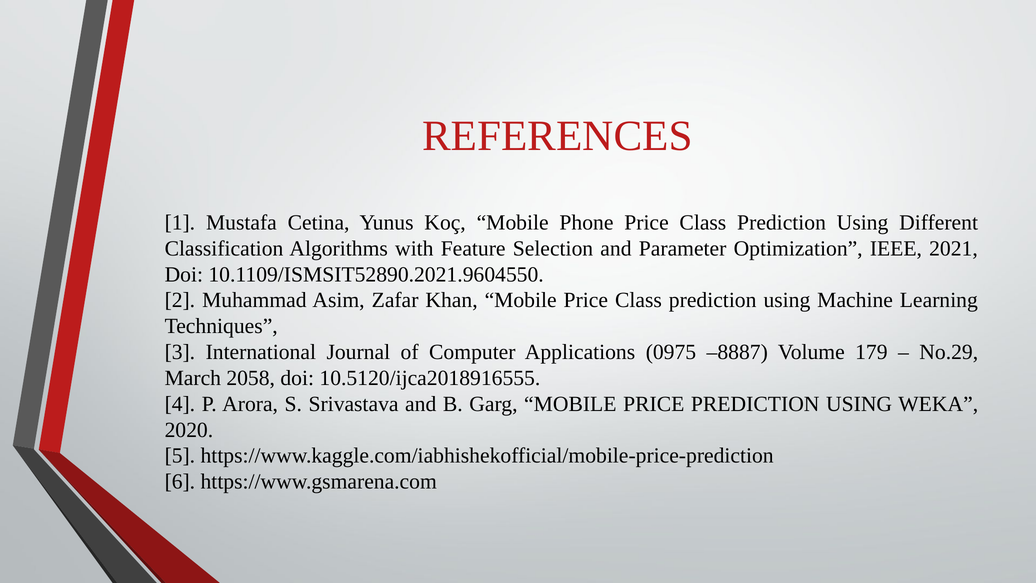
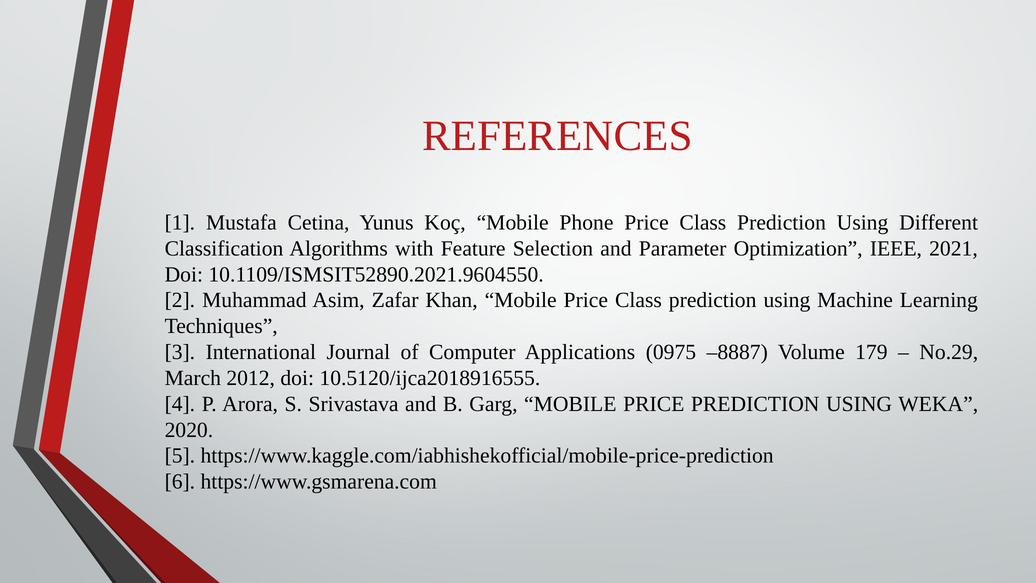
2058: 2058 -> 2012 (251, 378)
